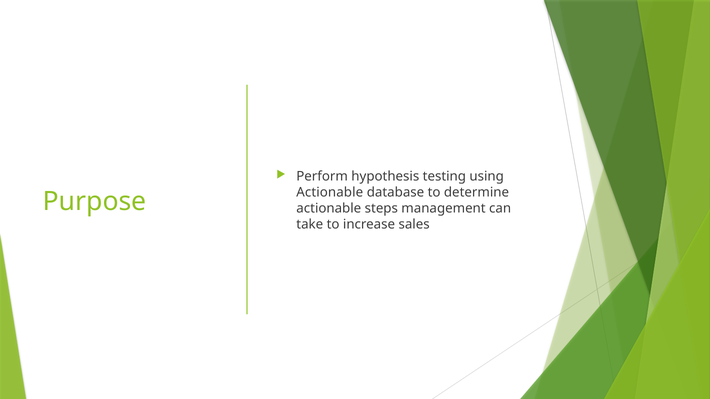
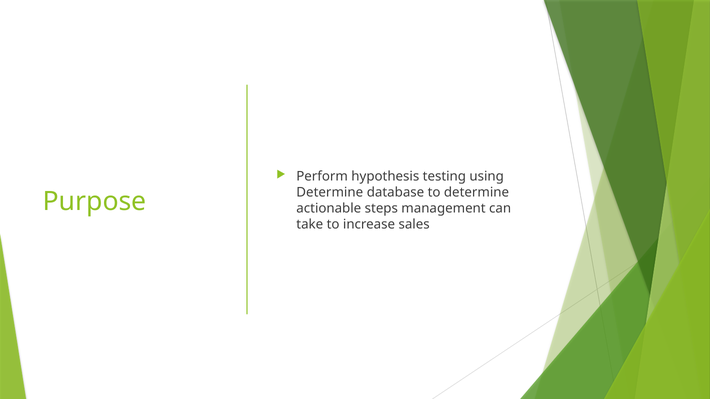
Actionable: Actionable -> Determine (330, 193)
